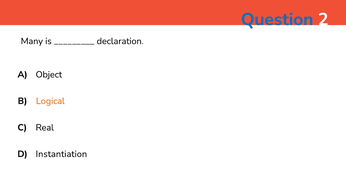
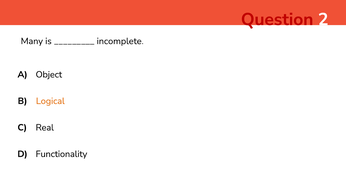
Question colour: blue -> red (277, 19)
declaration: declaration -> incomplete (120, 41)
Instantiation: Instantiation -> Functionality (61, 154)
